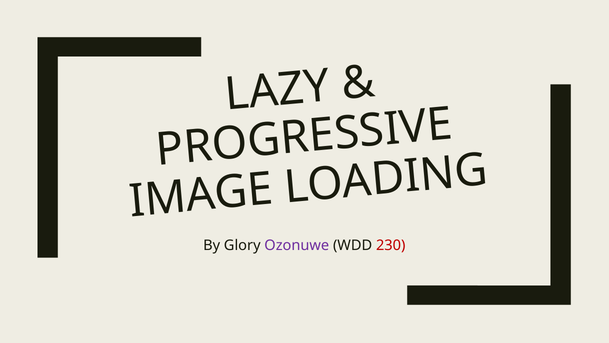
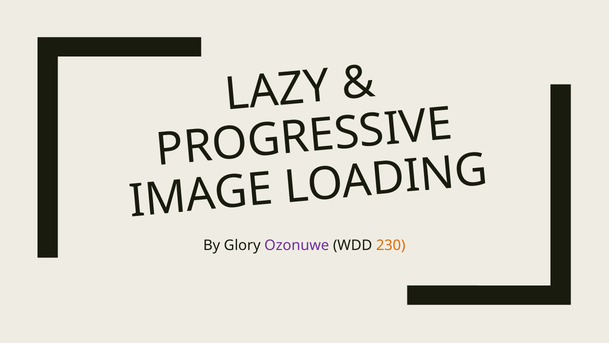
230 colour: red -> orange (391, 245)
